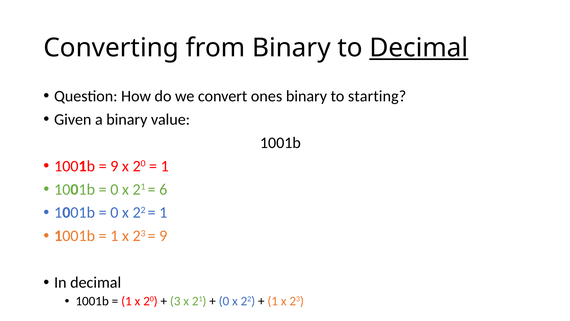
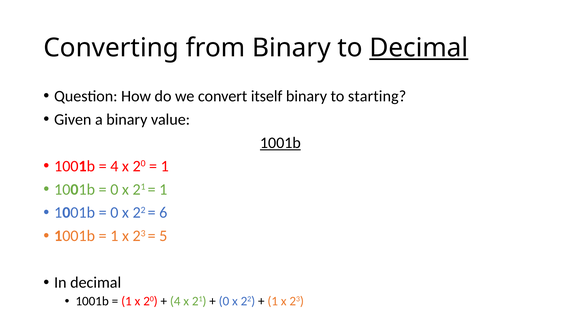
ones: ones -> itself (267, 96)
1001b underline: none -> present (280, 143)
9: 9 -> 4 (114, 166)
6: 6 -> 1 (163, 189)
1: 1 -> 6 (163, 212)
9: 9 -> 5 (163, 236)
3: 3 -> 4 (175, 301)
